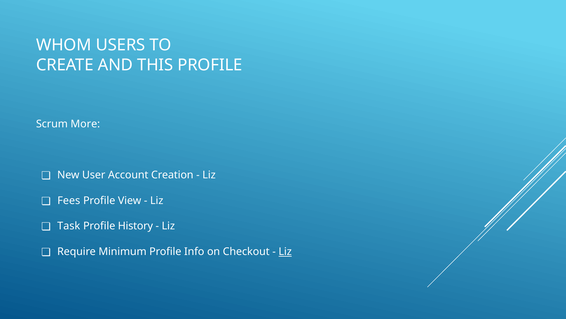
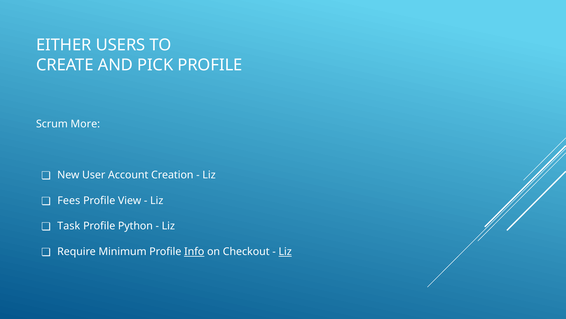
WHOM: WHOM -> EITHER (64, 45)
THIS: THIS -> PICK (155, 65)
History: History -> Python (135, 226)
Info underline: none -> present (194, 251)
